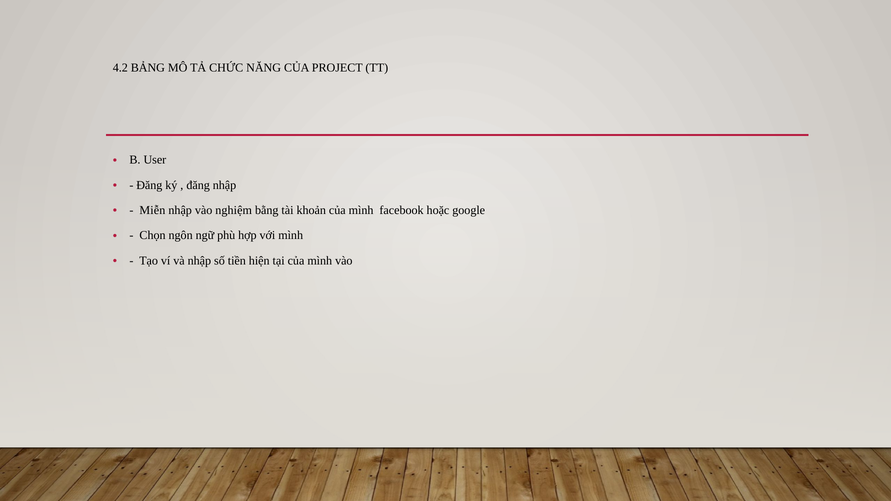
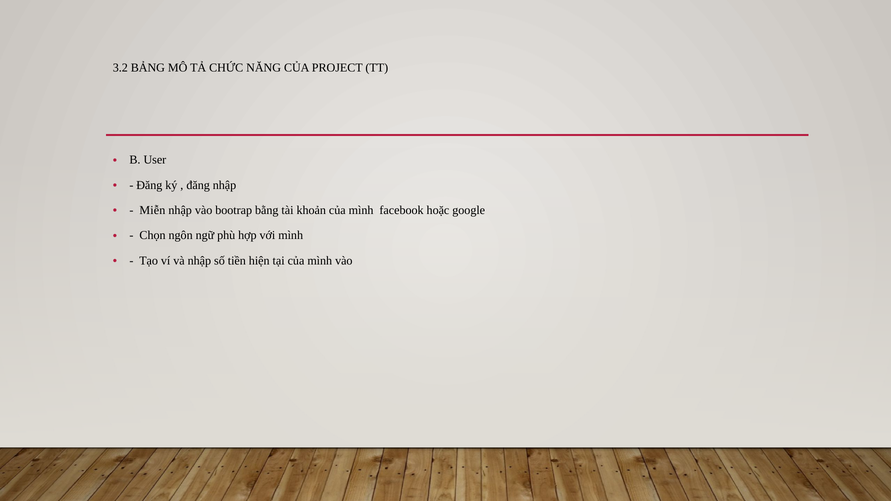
4.2: 4.2 -> 3.2 (120, 68)
nghiệm: nghiệm -> bootrap (234, 210)
